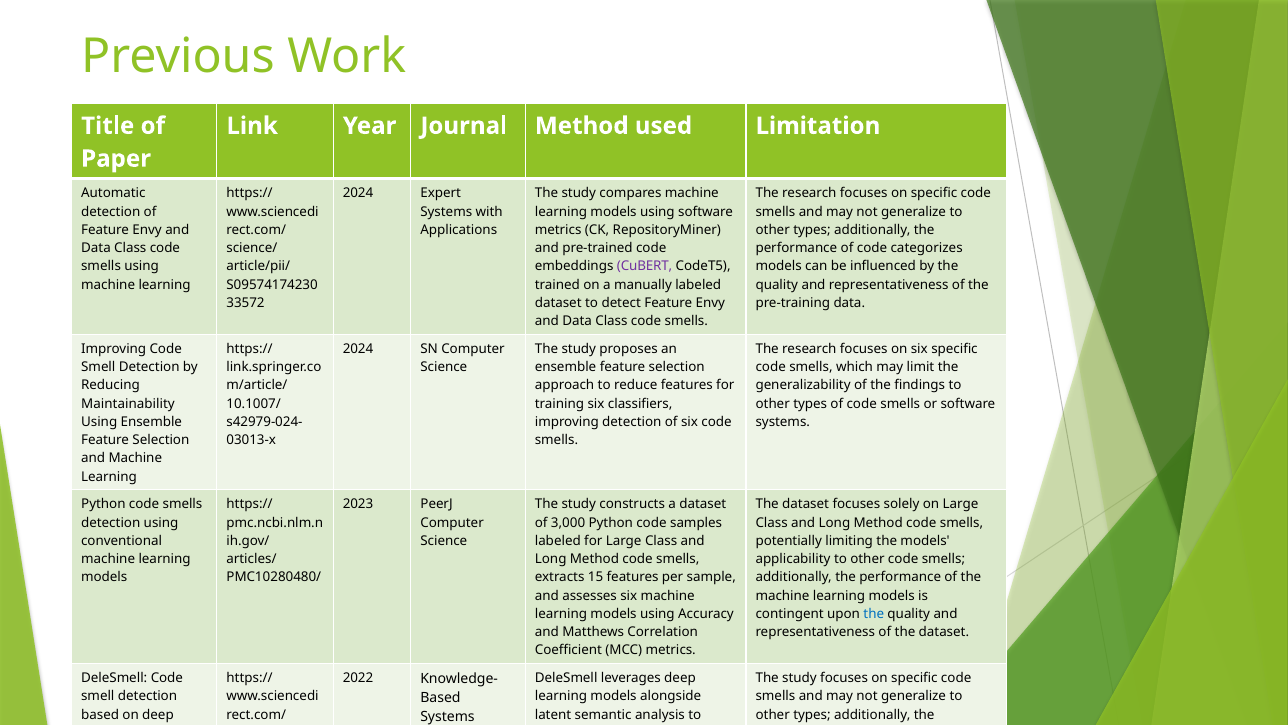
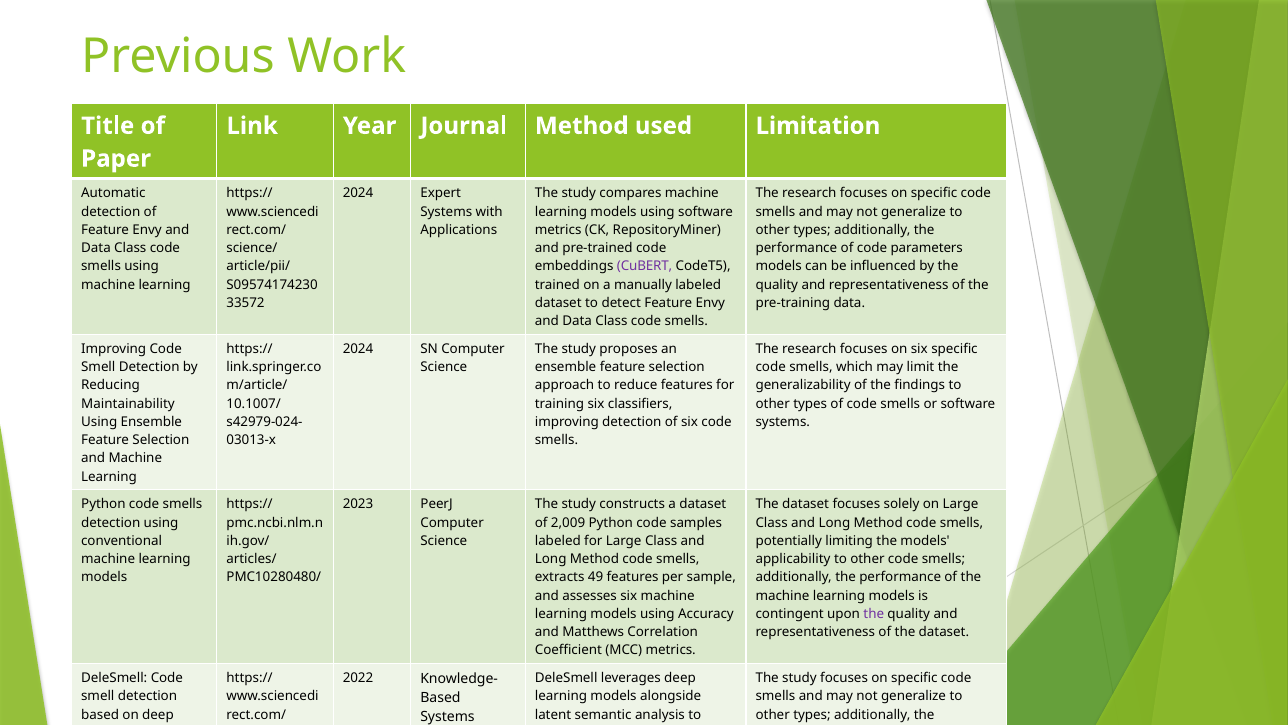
categorizes: categorizes -> parameters (927, 248)
3,000: 3,000 -> 2,009 (568, 522)
15: 15 -> 49 (596, 577)
the colour: blue -> purple (874, 613)
